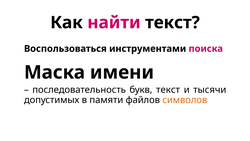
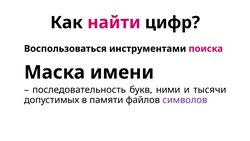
найти текст: текст -> цифр (172, 23)
букв текст: текст -> ними (168, 90)
символов colour: orange -> purple (185, 100)
